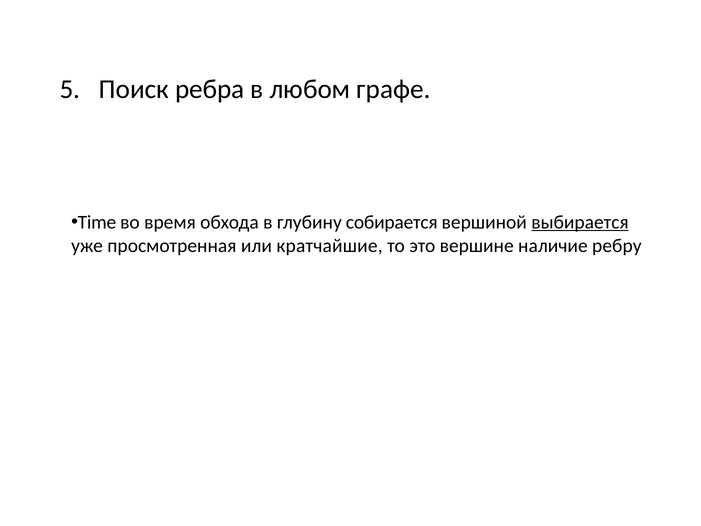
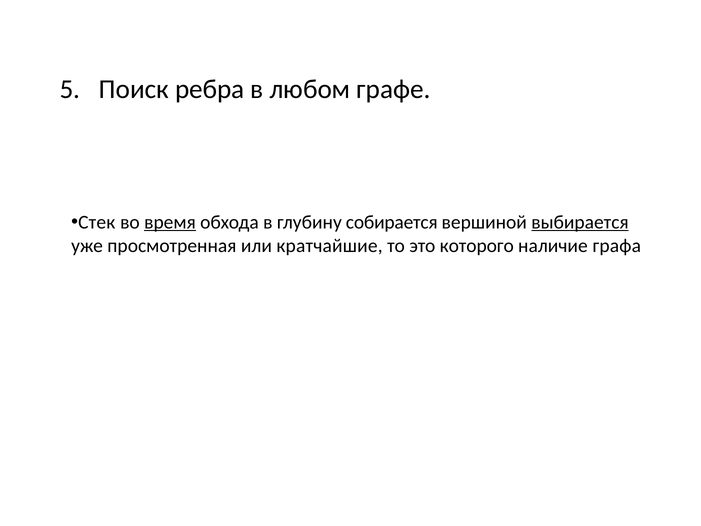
Time: Time -> Стек (97, 222)
время underline: none -> present (170, 222)
вершине: вершине -> которого (477, 245)
ребру: ребру -> графа (617, 245)
